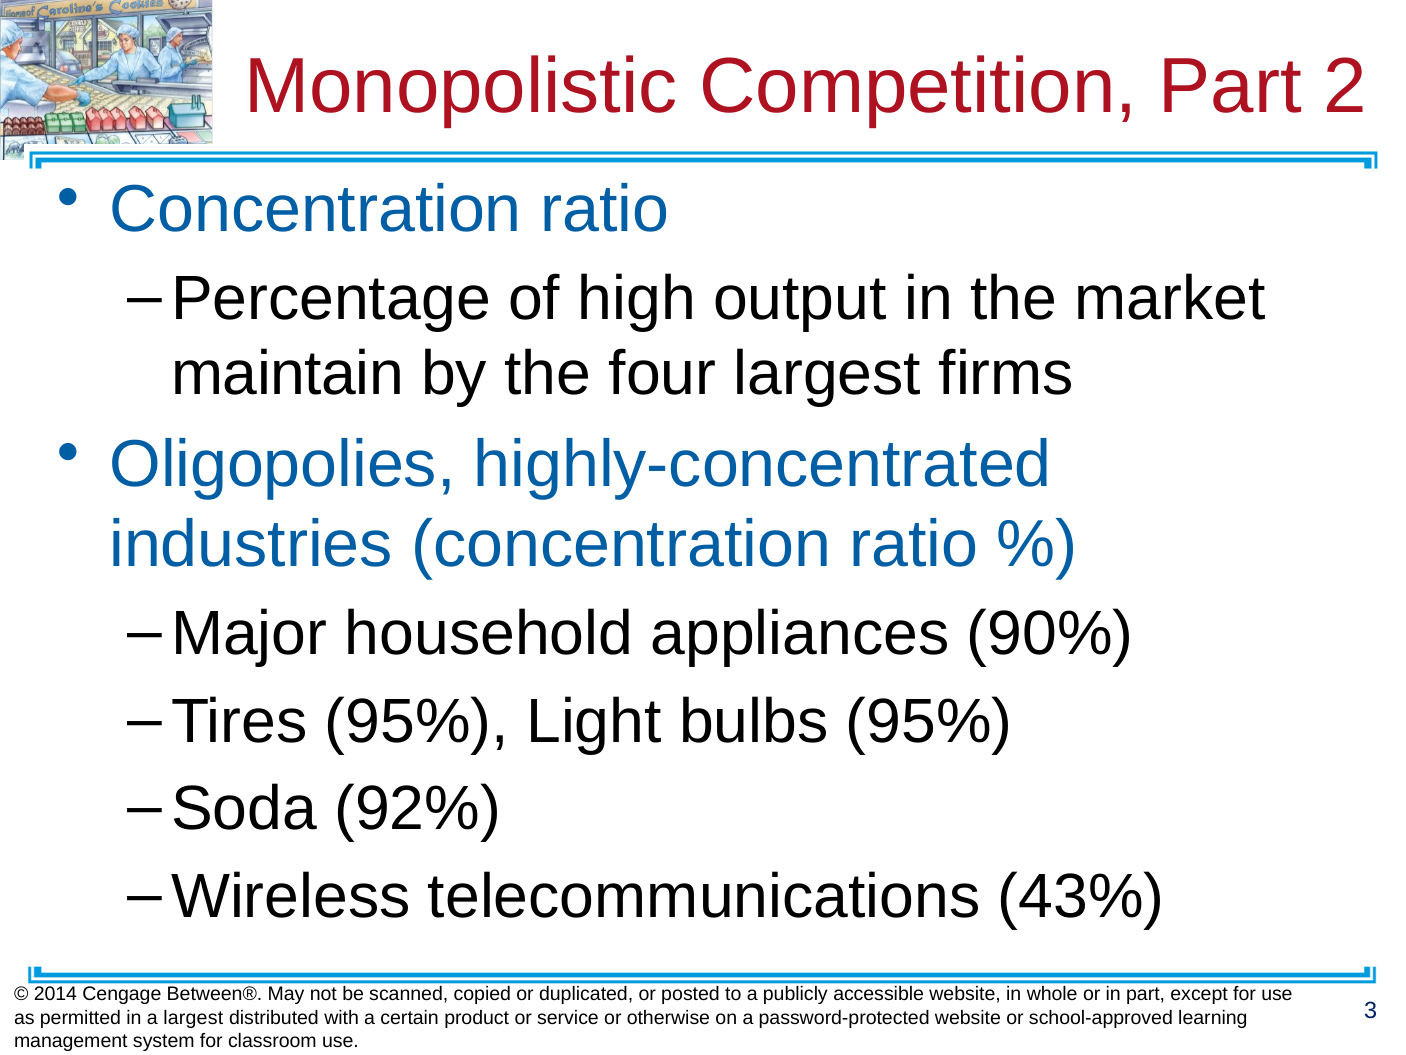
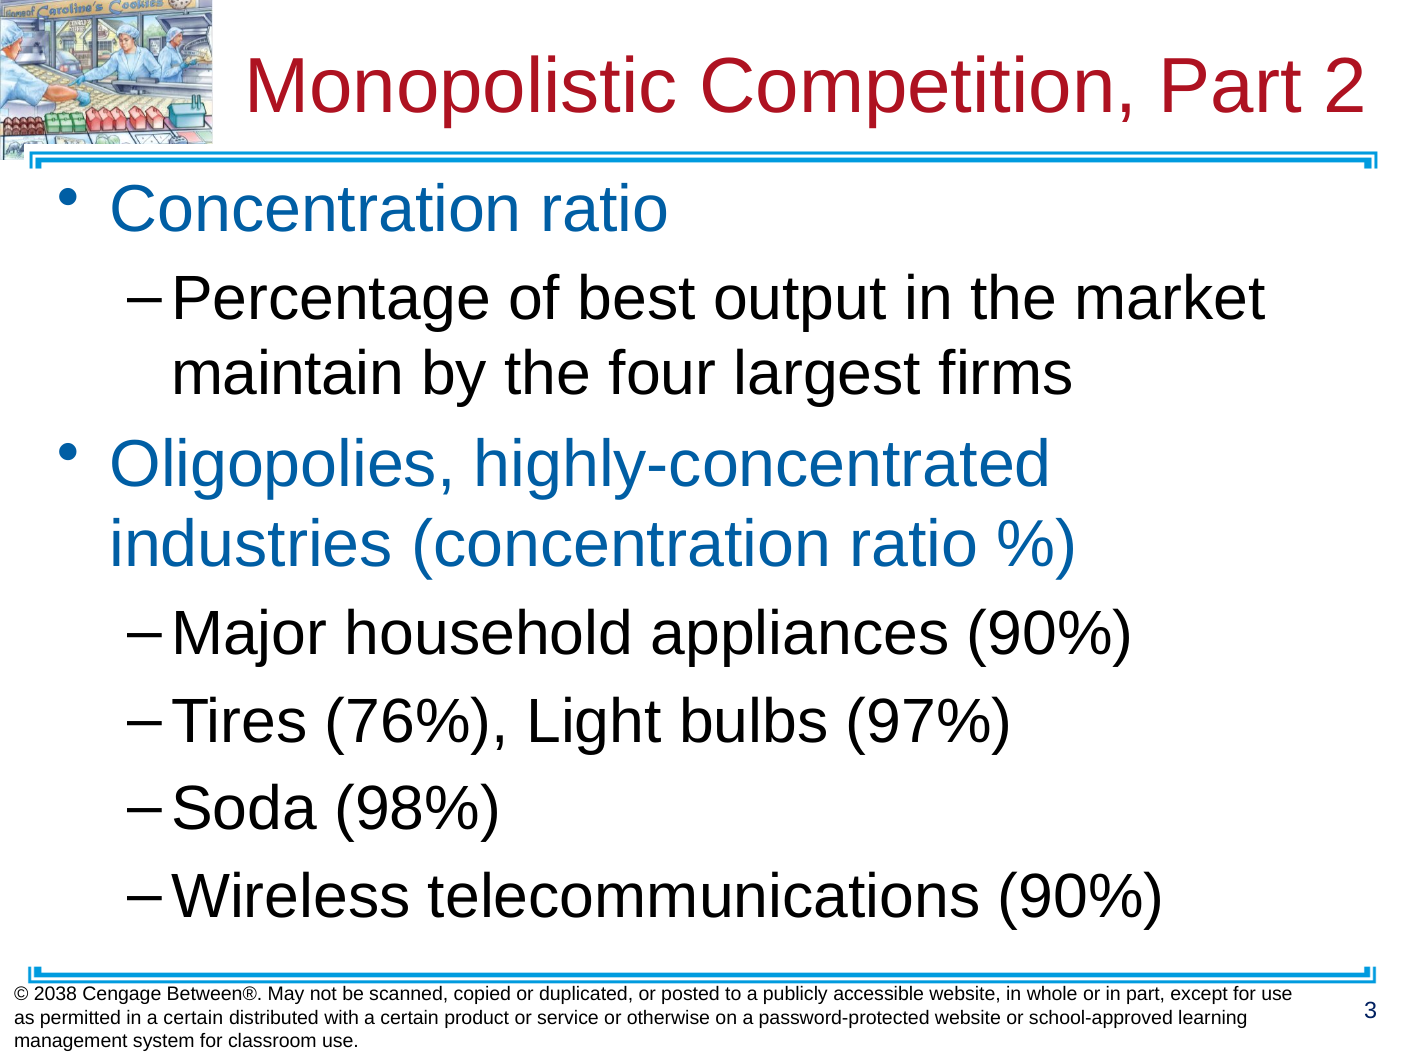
high: high -> best (637, 299)
Tires 95%: 95% -> 76% (417, 721)
bulbs 95%: 95% -> 97% (929, 721)
92%: 92% -> 98% (418, 809)
telecommunications 43%: 43% -> 90% (1081, 896)
2014: 2014 -> 2038 (55, 994)
in a largest: largest -> certain (193, 1017)
